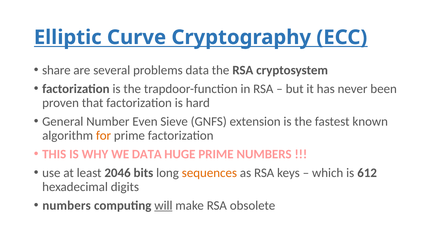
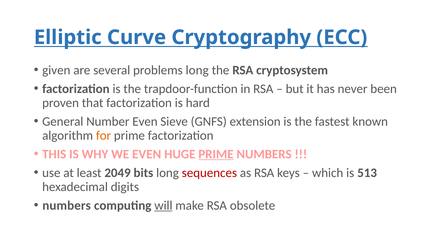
share: share -> given (56, 70)
problems data: data -> long (197, 70)
WE DATA: DATA -> EVEN (147, 154)
PRIME underline: none -> present (216, 154)
2046: 2046 -> 2049 (118, 173)
sequences colour: orange -> red (209, 173)
612: 612 -> 513 (367, 173)
